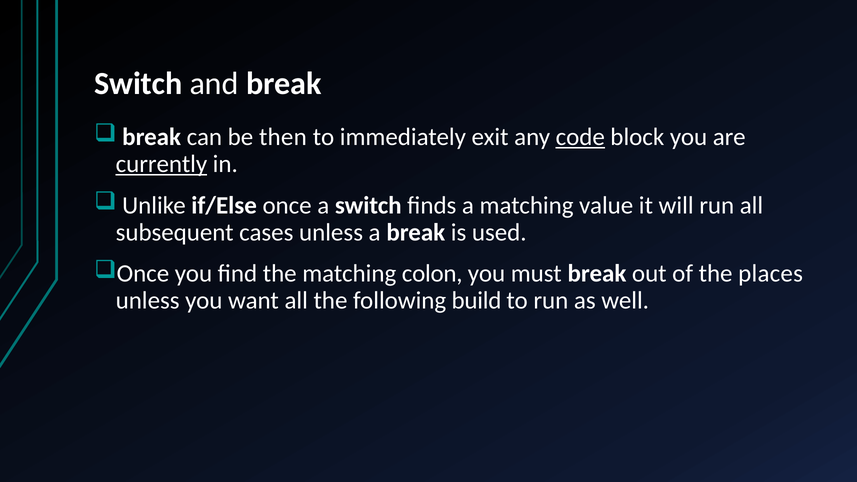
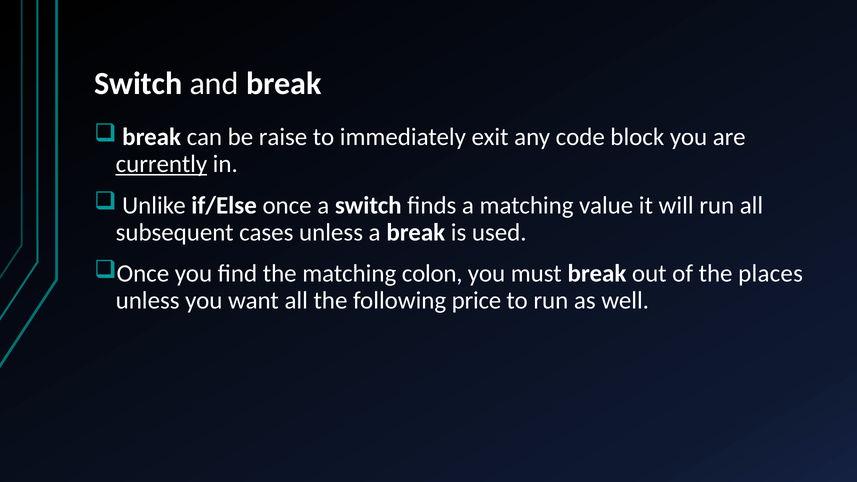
then: then -> raise (283, 137)
code underline: present -> none (580, 137)
build: build -> price (476, 301)
